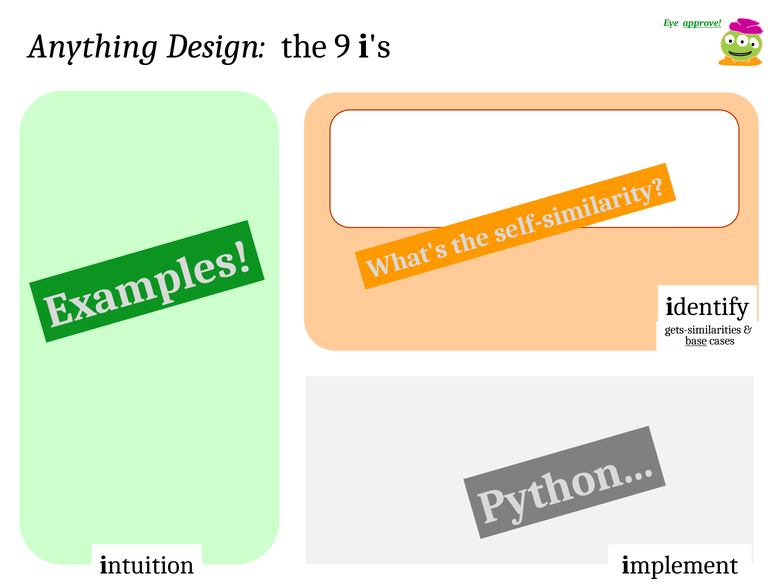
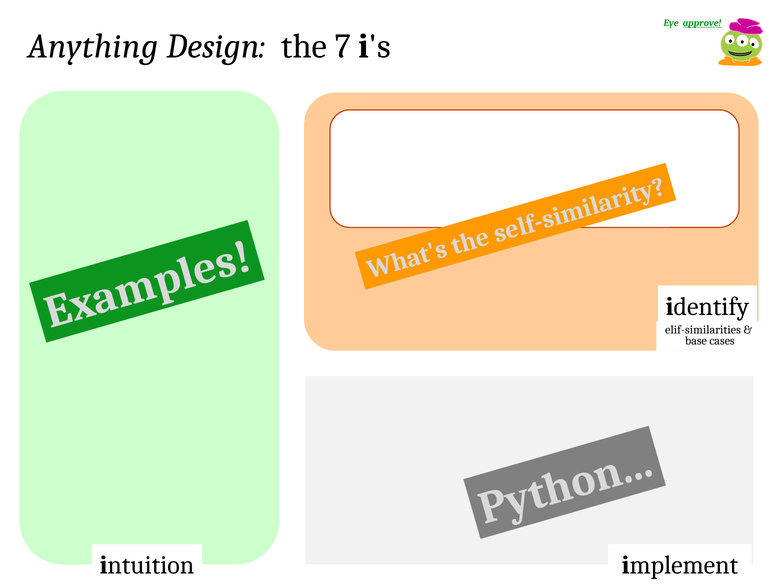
9: 9 -> 7 (343, 47)
gets-similarities: gets-similarities -> elif-similarities (703, 330)
base underline: present -> none (696, 341)
